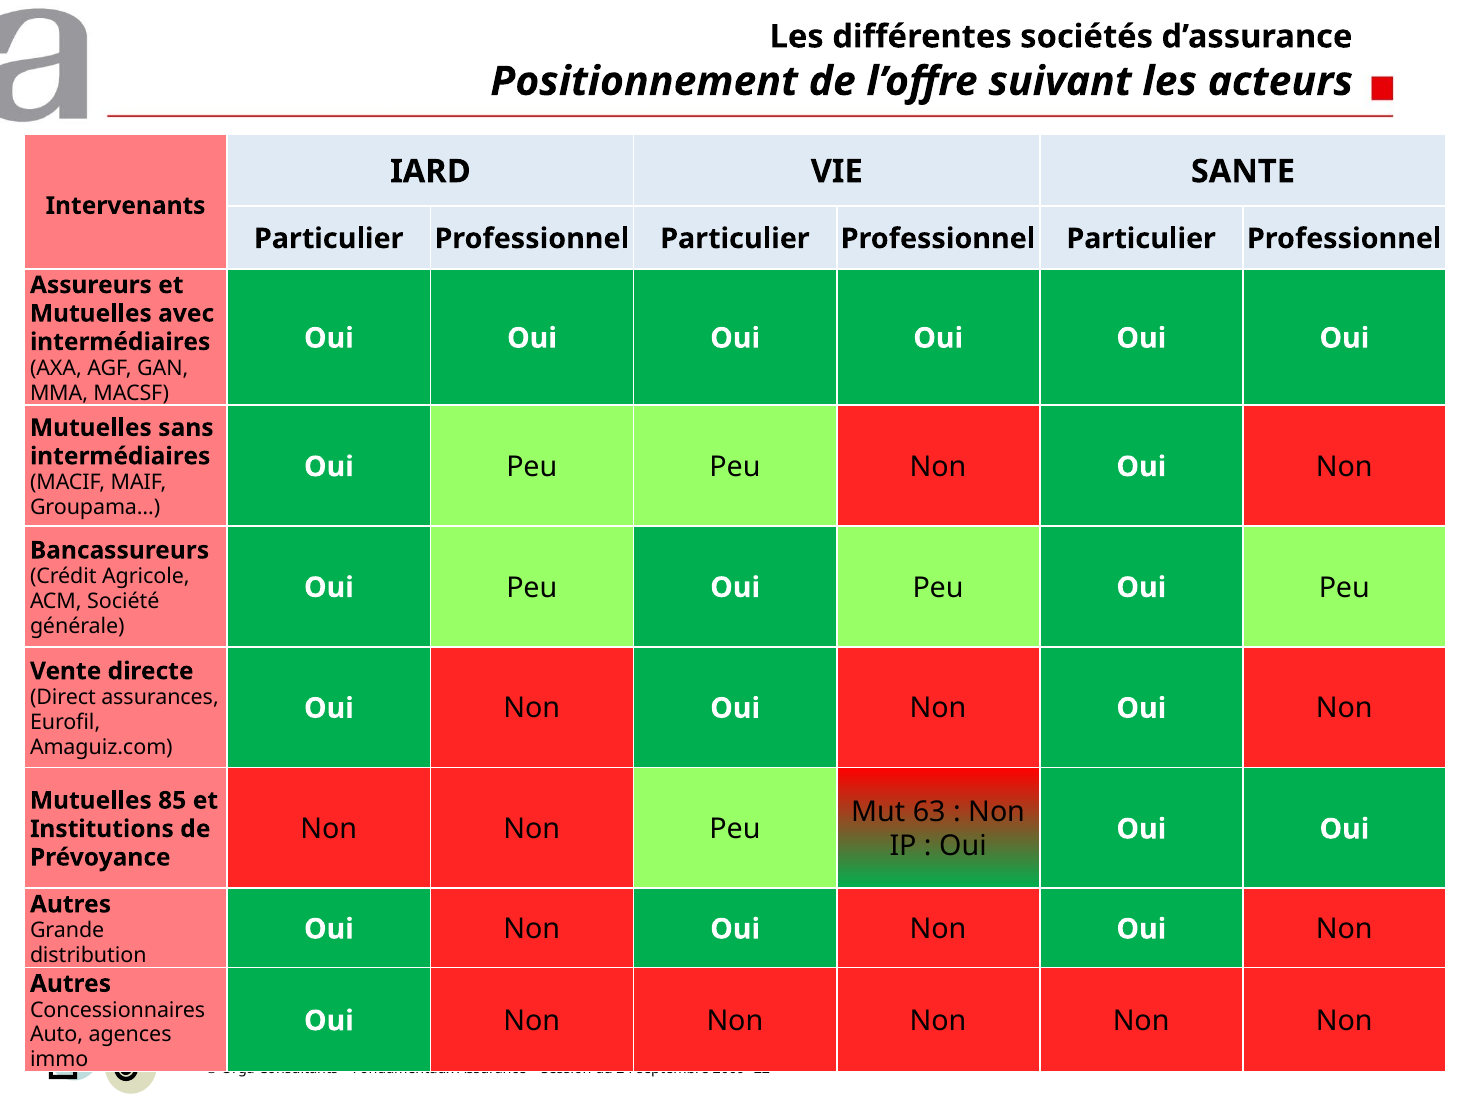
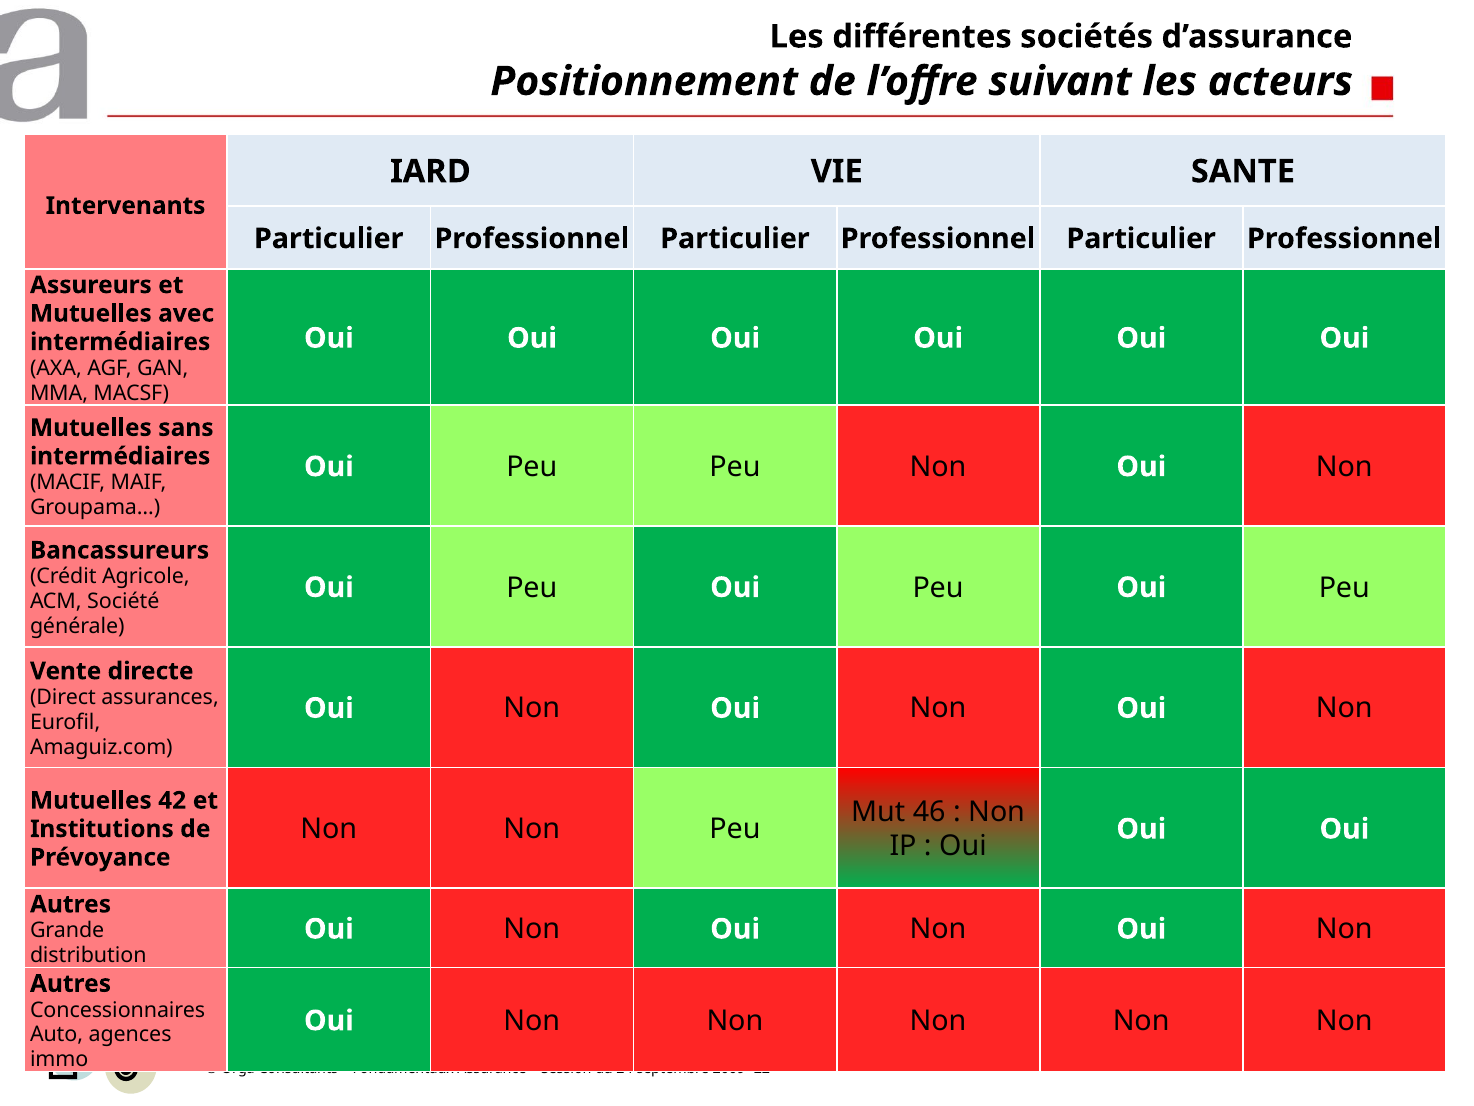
85: 85 -> 42 (172, 800)
63: 63 -> 46 (929, 812)
